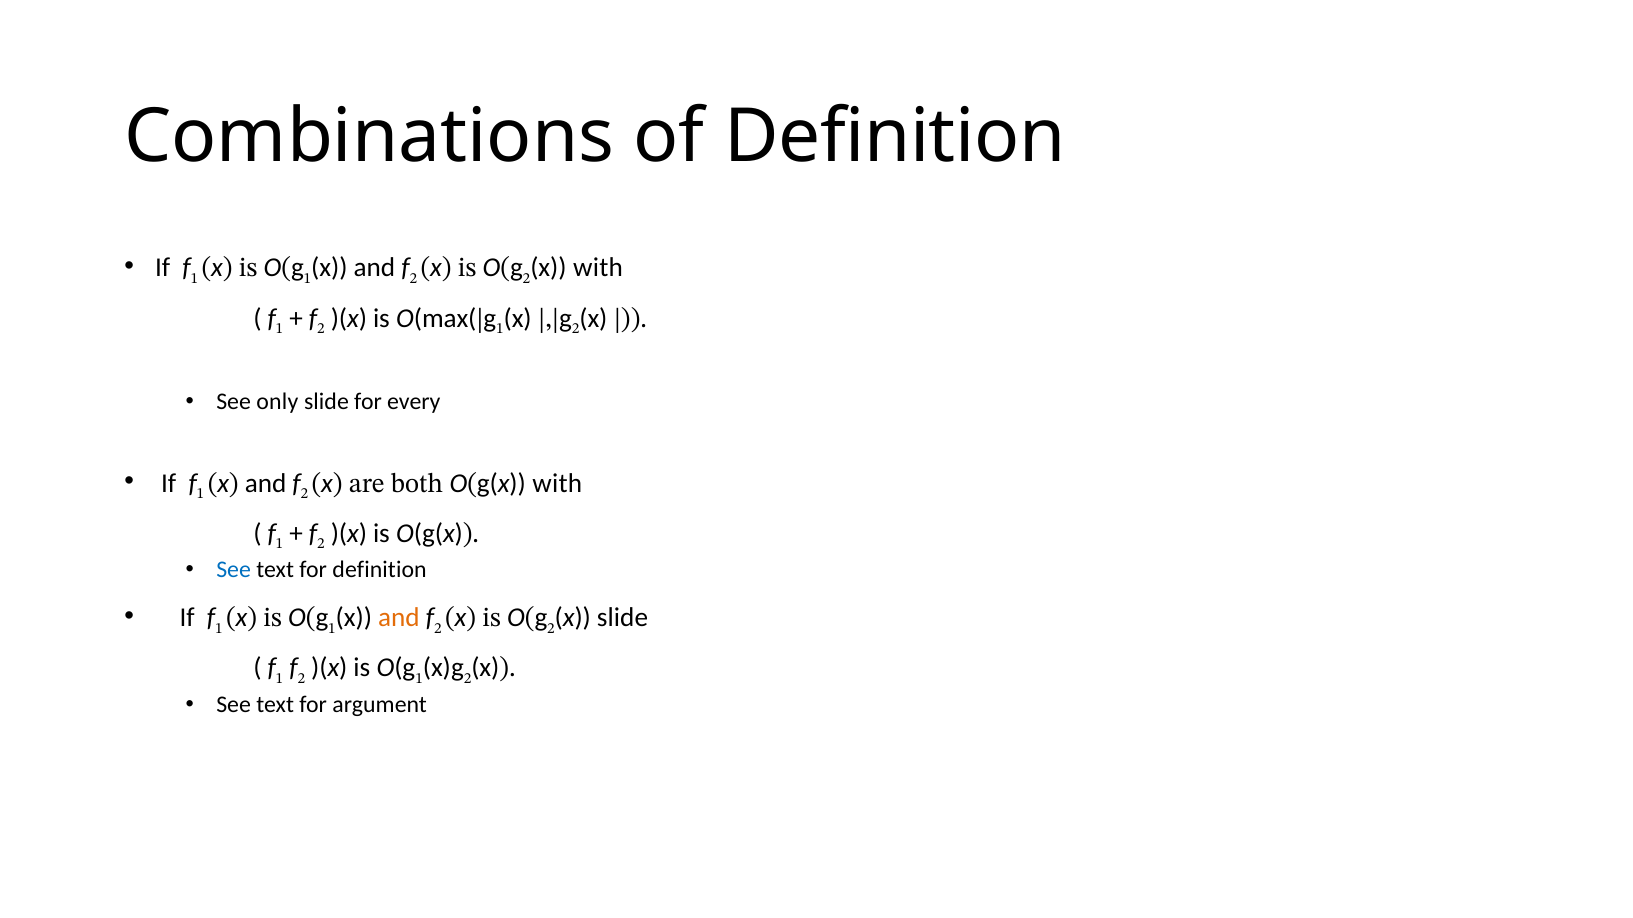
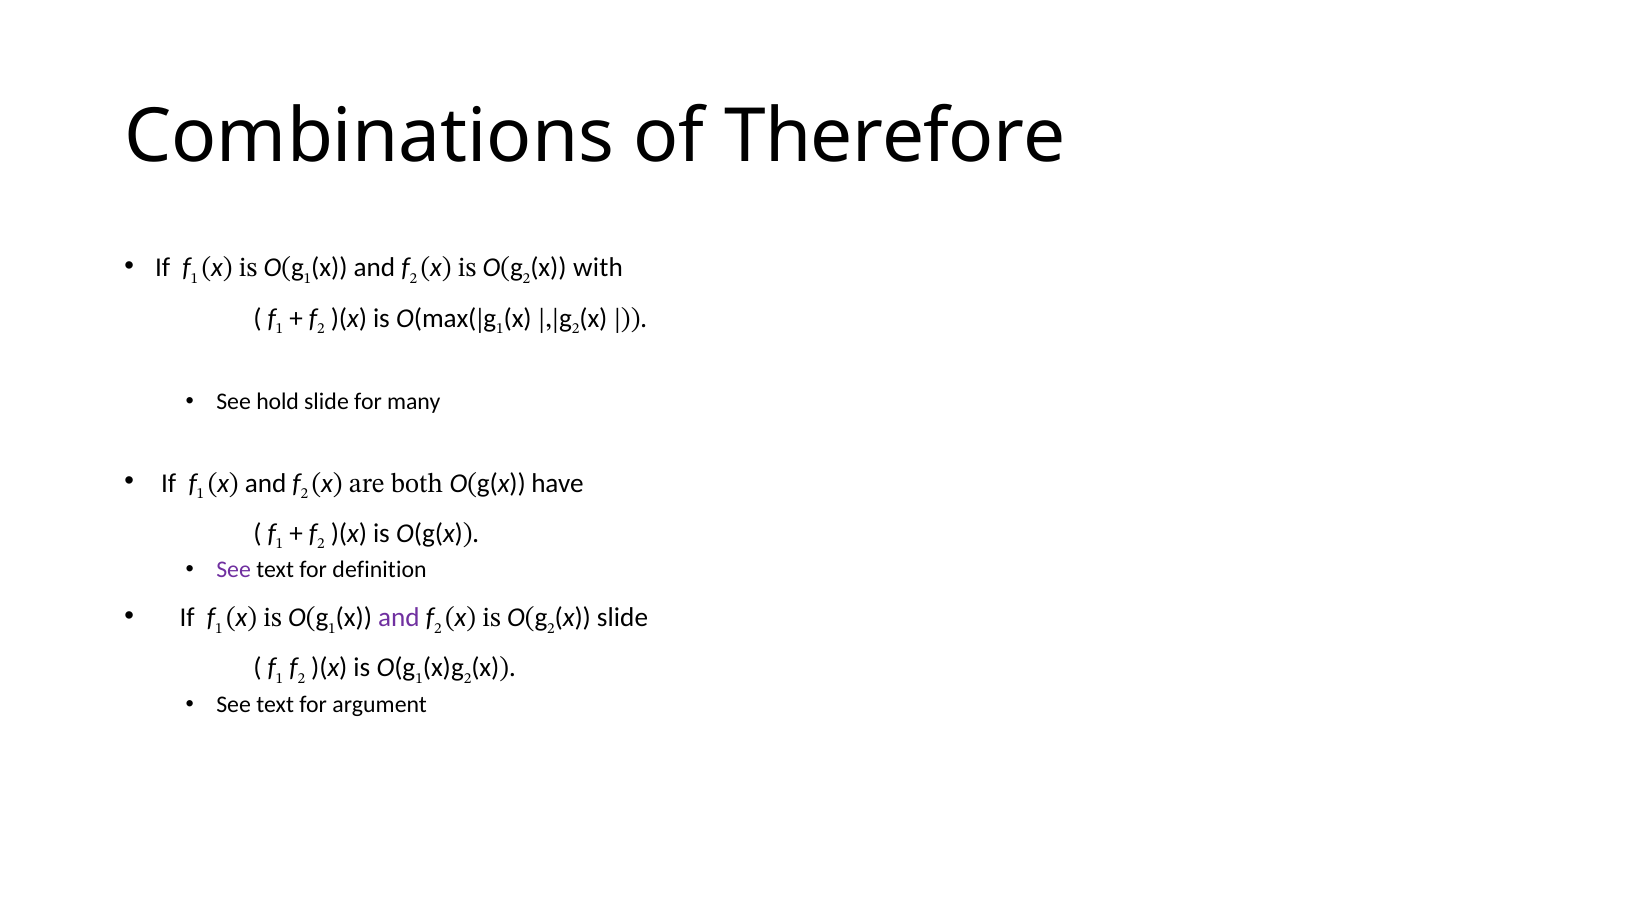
of Definition: Definition -> Therefore (895, 137)
only: only -> hold (278, 402)
every: every -> many (414, 402)
with: with -> have (558, 483)
See colour: blue -> purple (234, 570)
and colour: orange -> purple (399, 618)
